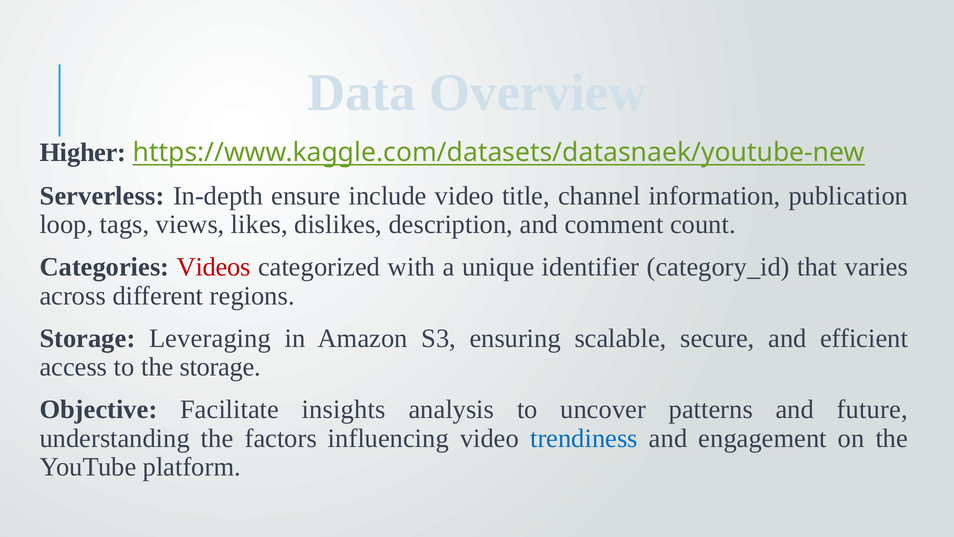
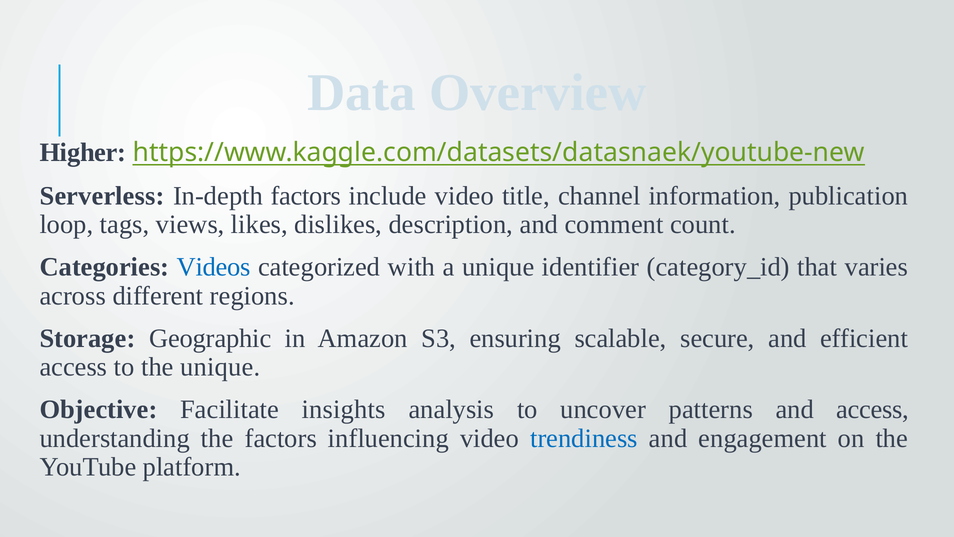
In-depth ensure: ensure -> factors (306, 196)
Videos colour: red -> blue (214, 267)
Leveraging: Leveraging -> Geographic (210, 338)
the storage: storage -> unique (220, 367)
and future: future -> access (873, 409)
